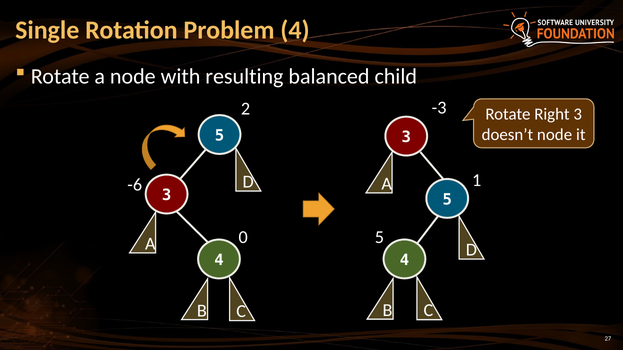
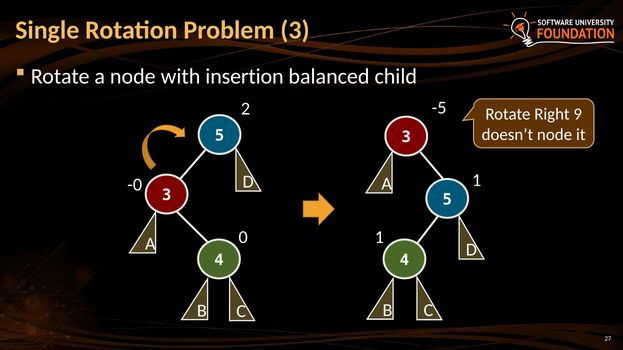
Problem 4: 4 -> 3 (295, 30)
resulting: resulting -> insertion (244, 77)
-3: -3 -> -5 (439, 108)
Right 3: 3 -> 9 (578, 115)
-6: -6 -> -0 (135, 185)
0 5: 5 -> 1 (379, 238)
